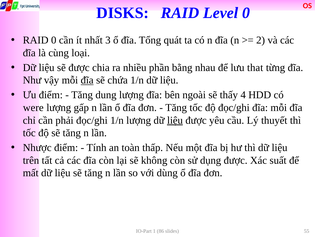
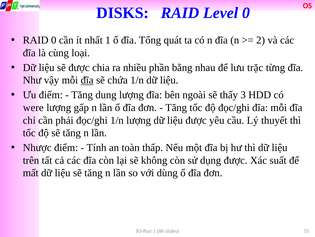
nhất 3: 3 -> 1 (108, 40)
that: that -> trặc (255, 67)
4: 4 -> 3 (243, 95)
liệu underline: present -> none (175, 120)
